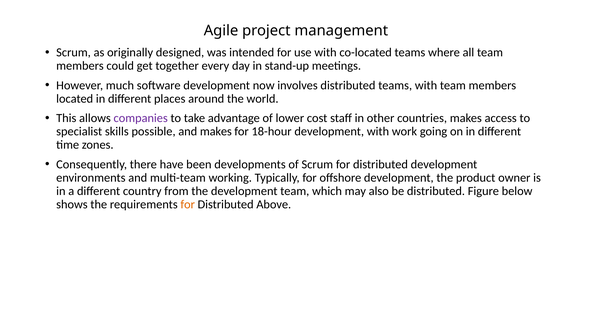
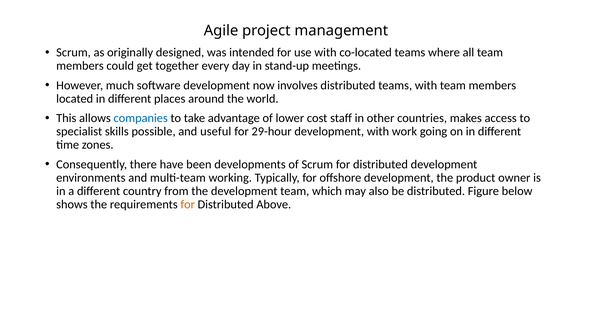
companies colour: purple -> blue (141, 118)
and makes: makes -> useful (216, 132)
18-hour: 18-hour -> 29-hour (272, 132)
